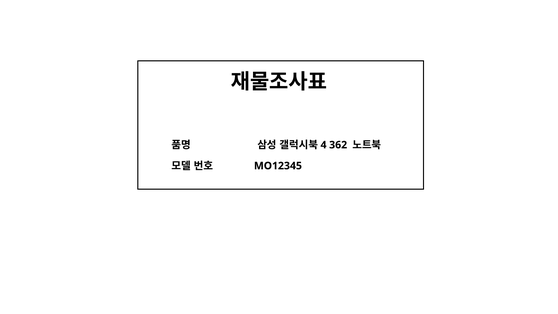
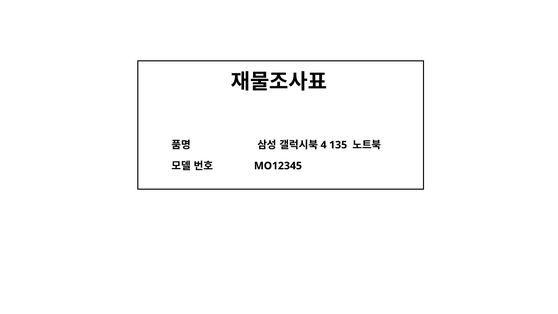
362: 362 -> 135 (338, 145)
